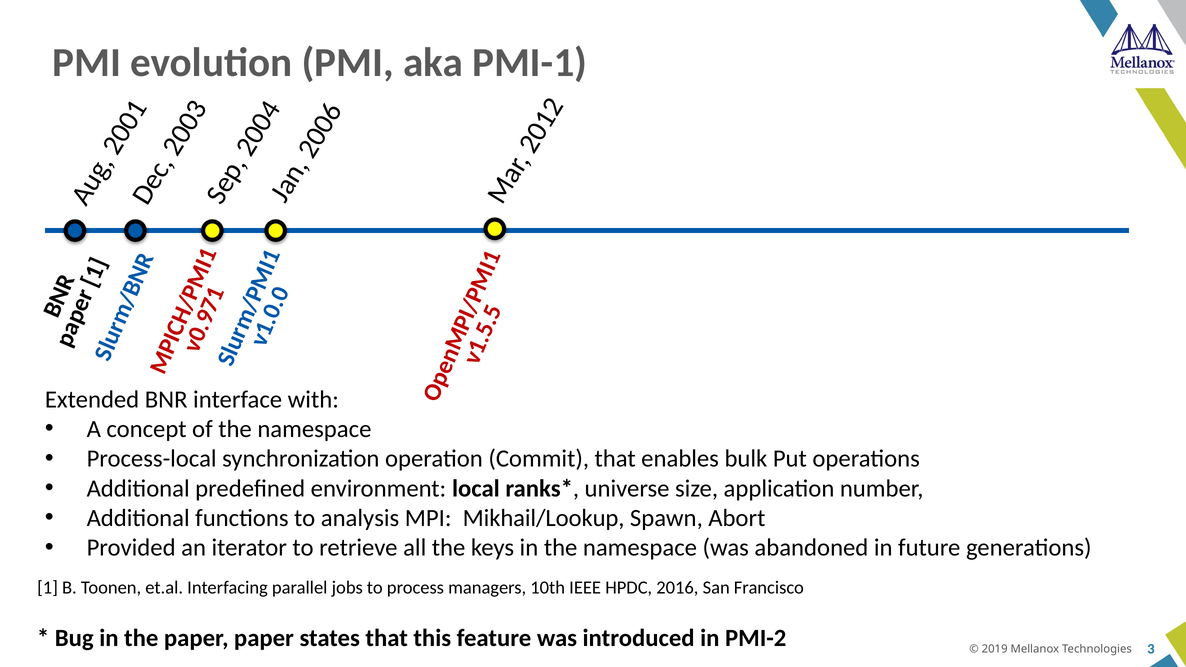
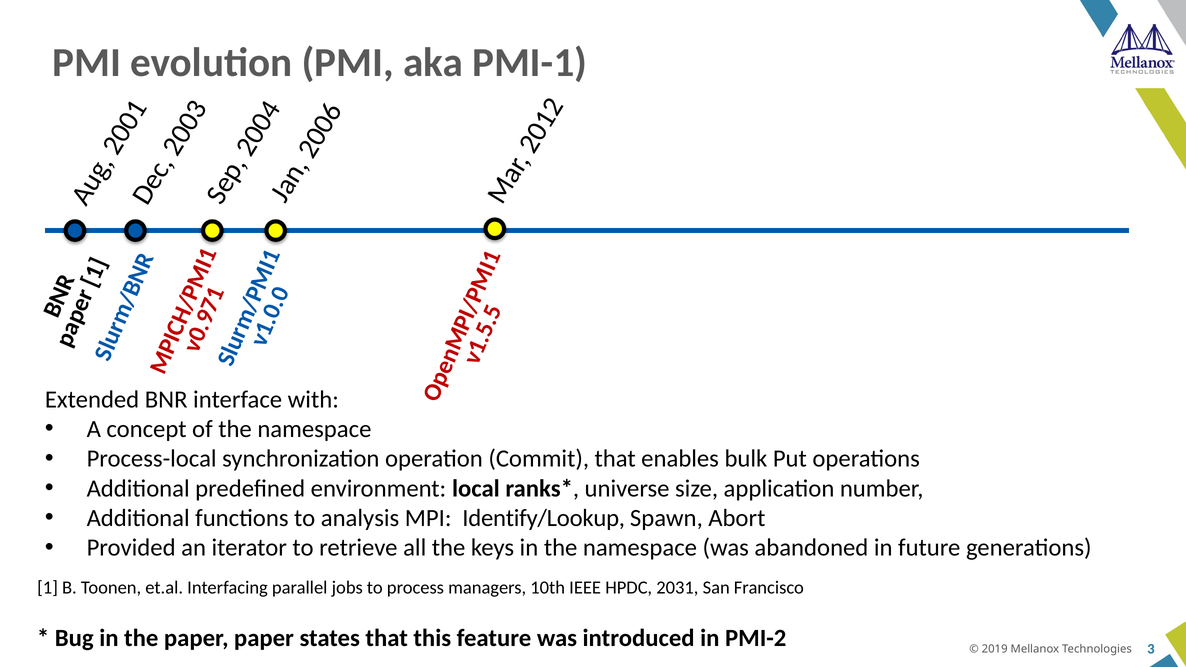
Mikhail/Lookup: Mikhail/Lookup -> Identify/Lookup (544, 518)
2016: 2016 -> 2031 (677, 588)
